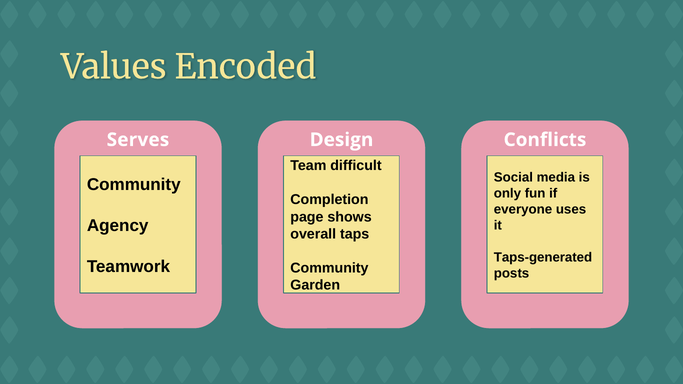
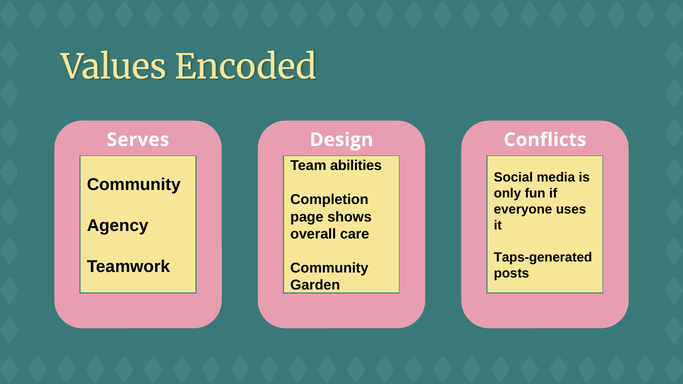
difficult: difficult -> abilities (356, 166)
taps: taps -> care (355, 234)
